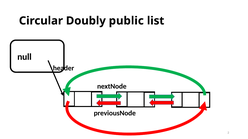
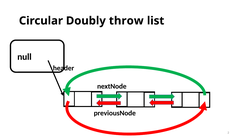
public: public -> throw (126, 21)
